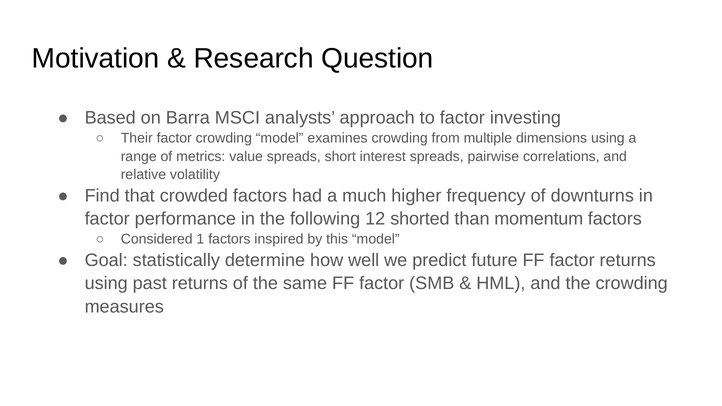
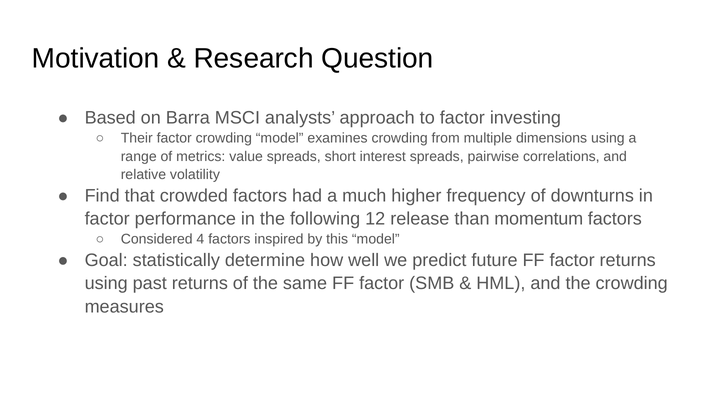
shorted: shorted -> release (420, 219)
1: 1 -> 4 (200, 239)
